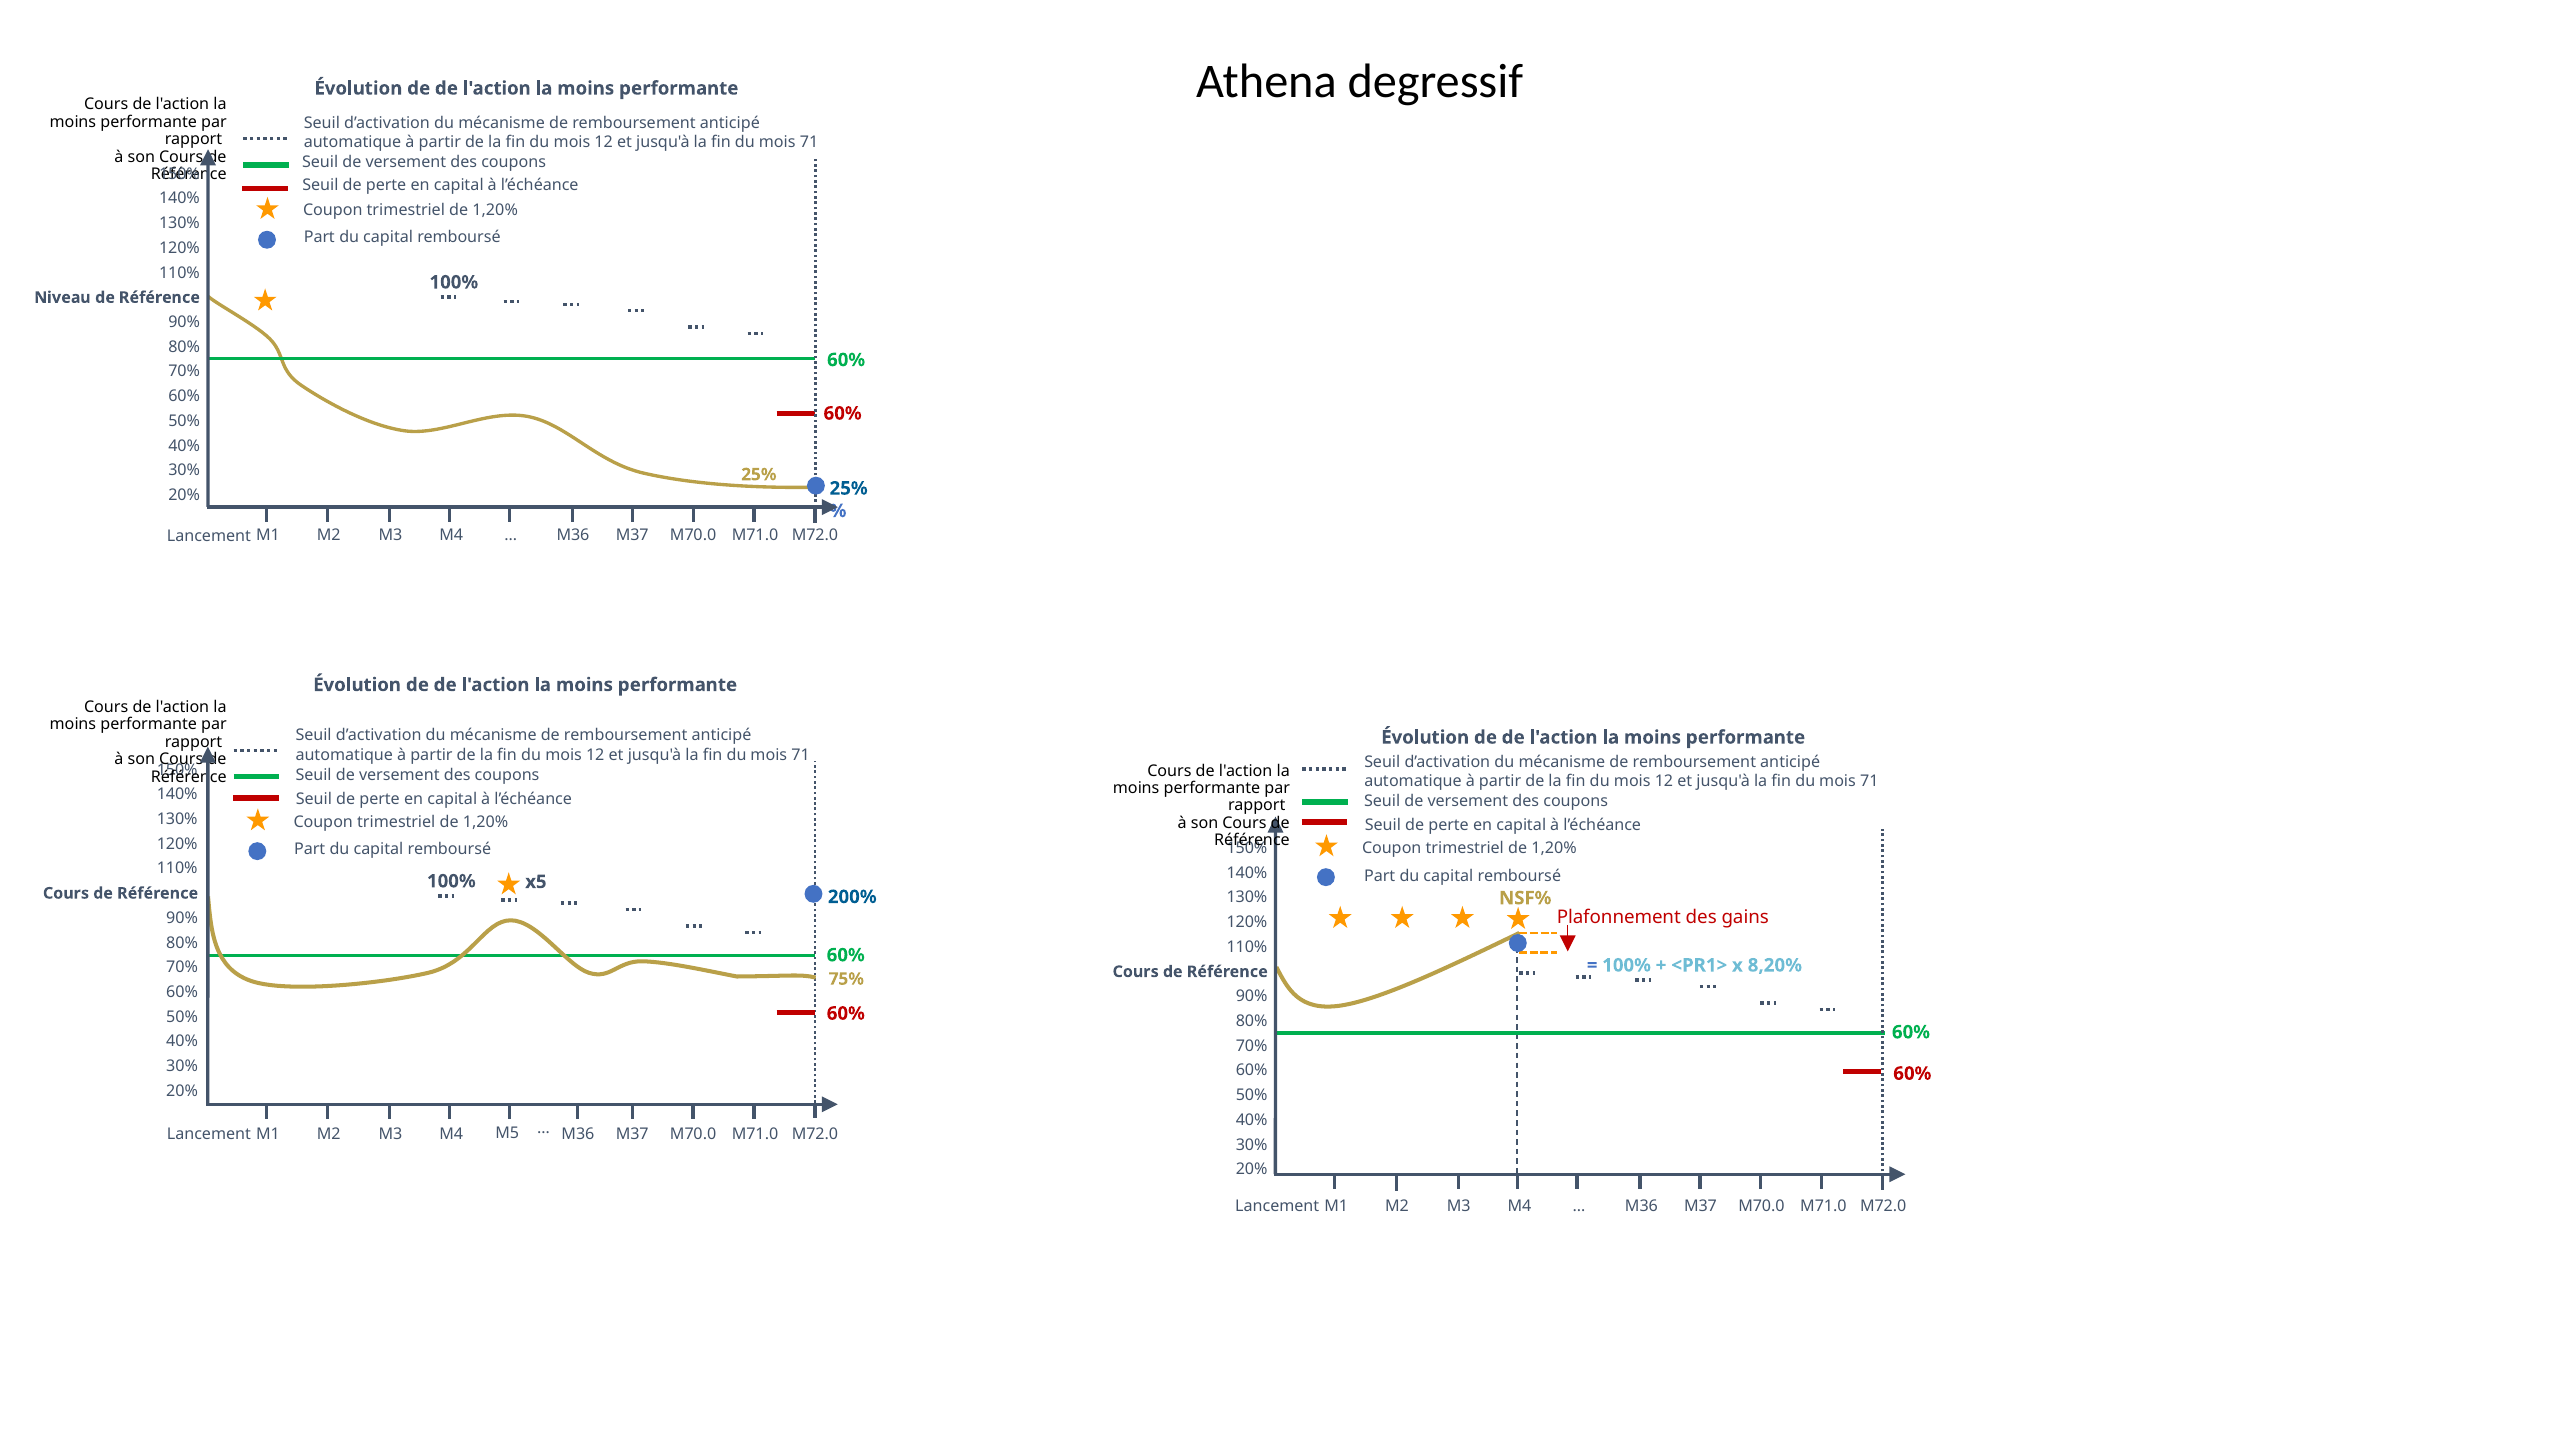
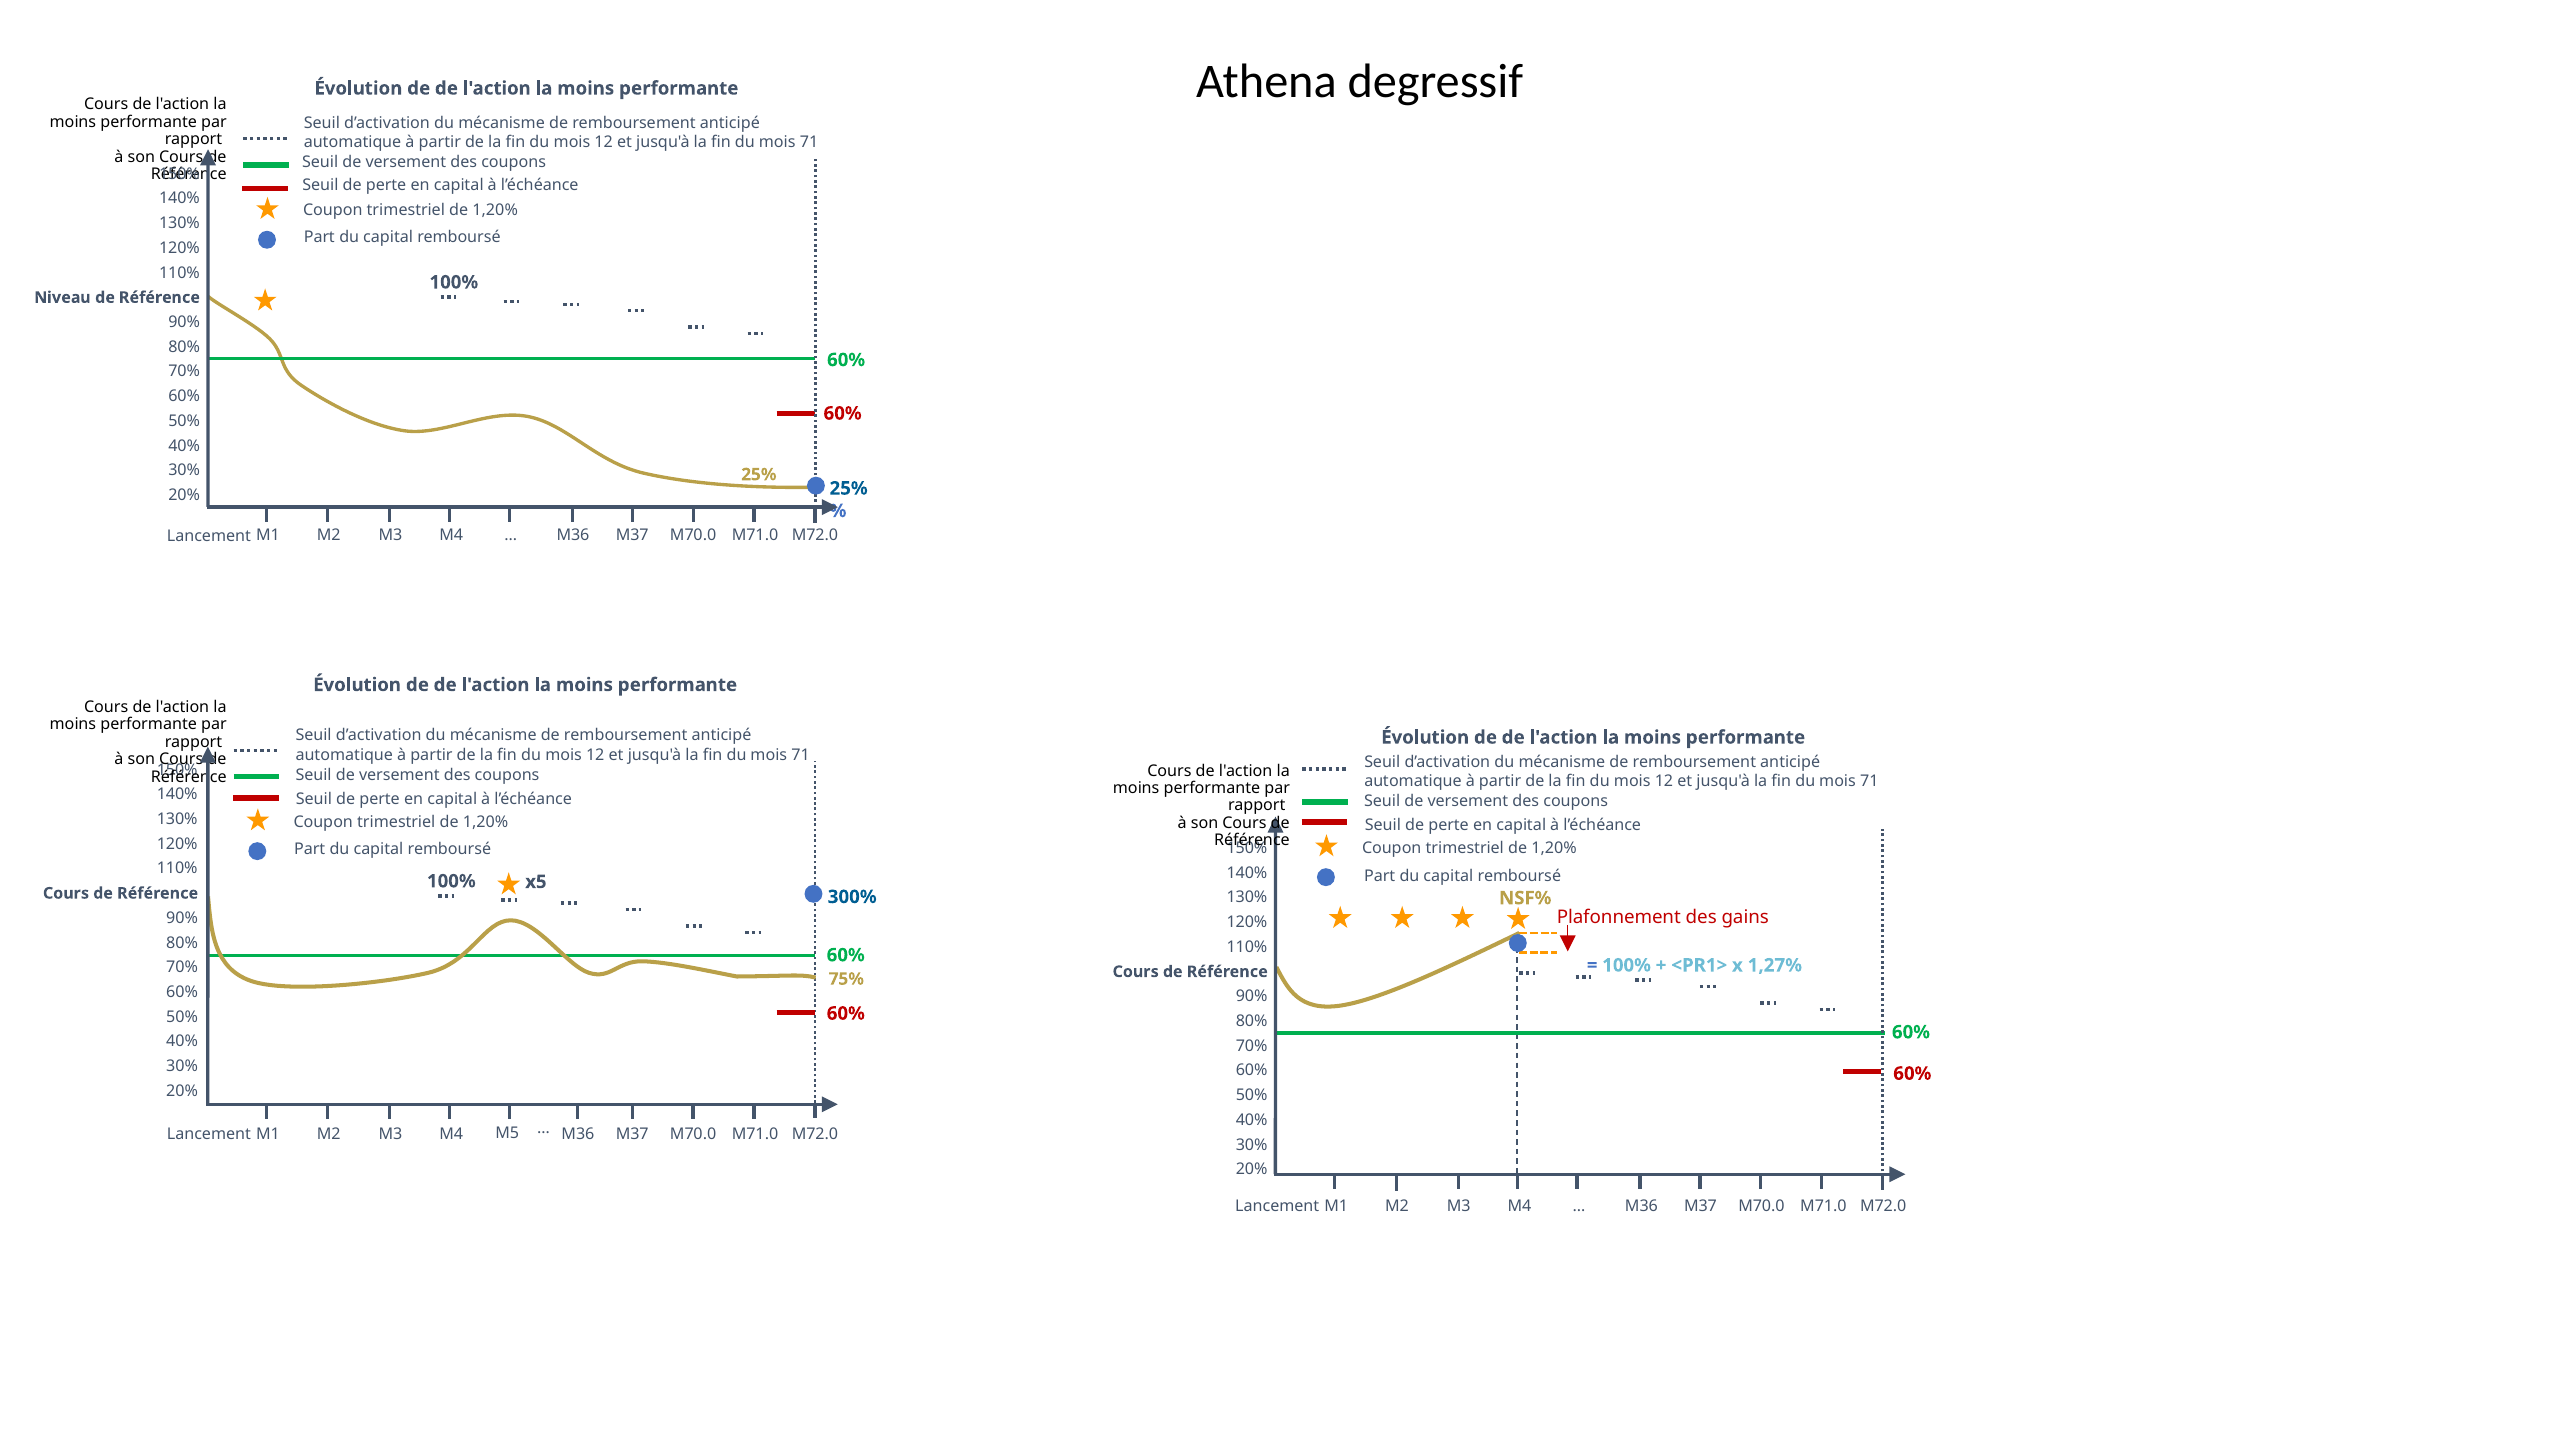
200%: 200% -> 300% (852, 897)
8,20%: 8,20% -> 1,27% (1775, 965)
